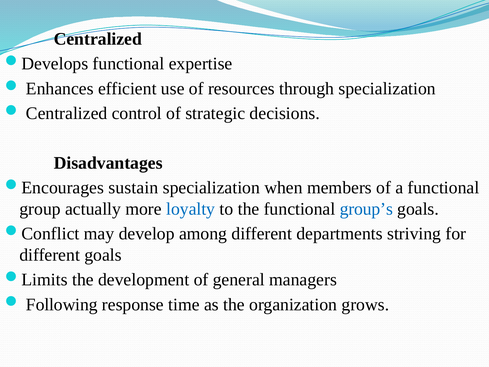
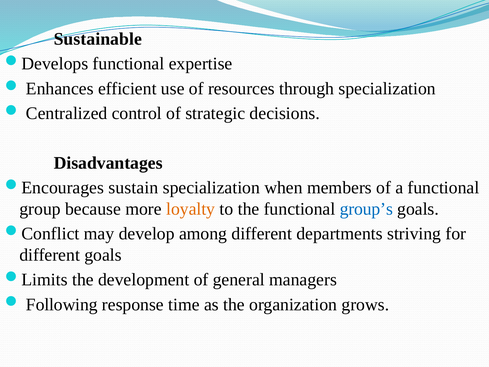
Centralized: Centralized -> Sustainable (98, 39)
actually: actually -> because (93, 209)
loyalty colour: blue -> orange (191, 209)
